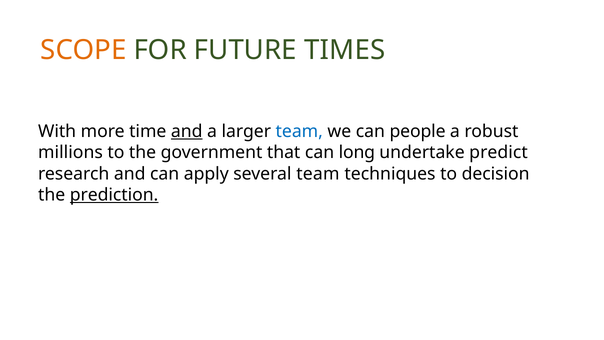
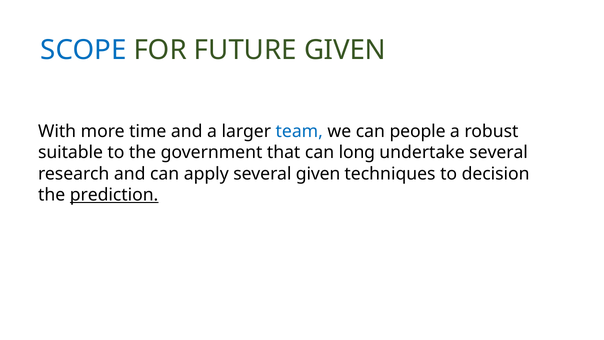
SCOPE colour: orange -> blue (83, 50)
FUTURE TIMES: TIMES -> GIVEN (345, 50)
and underline: present -> none (187, 131)
millions: millions -> suitable (71, 153)
undertake predict: predict -> several (499, 153)
several team: team -> given (318, 174)
